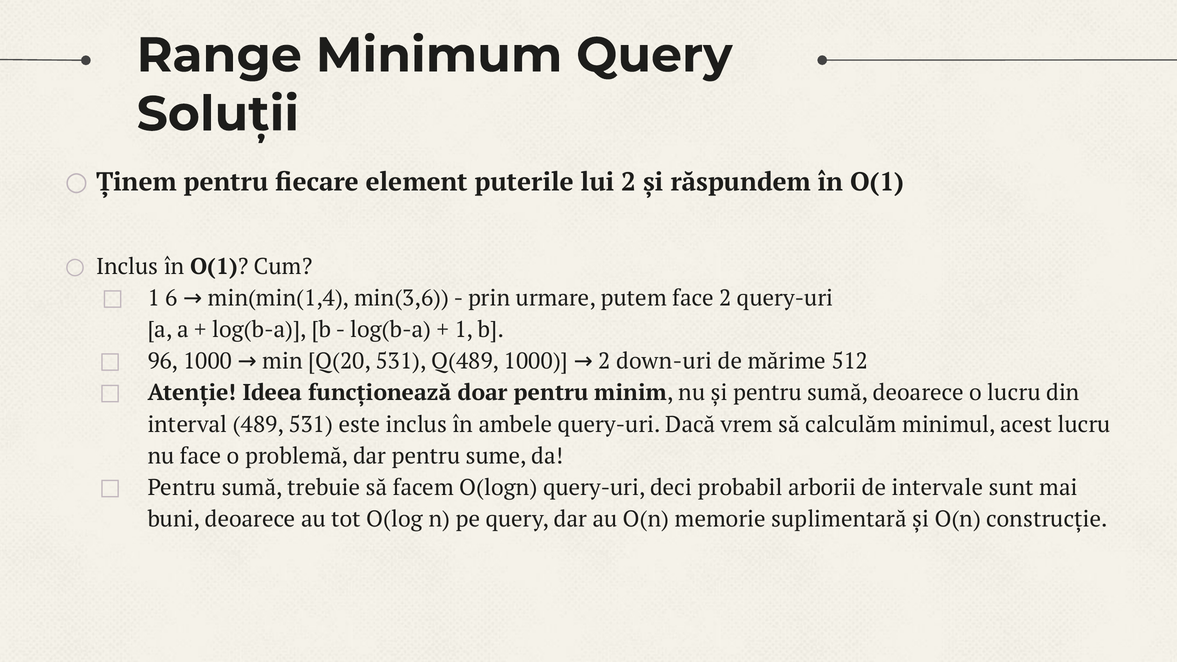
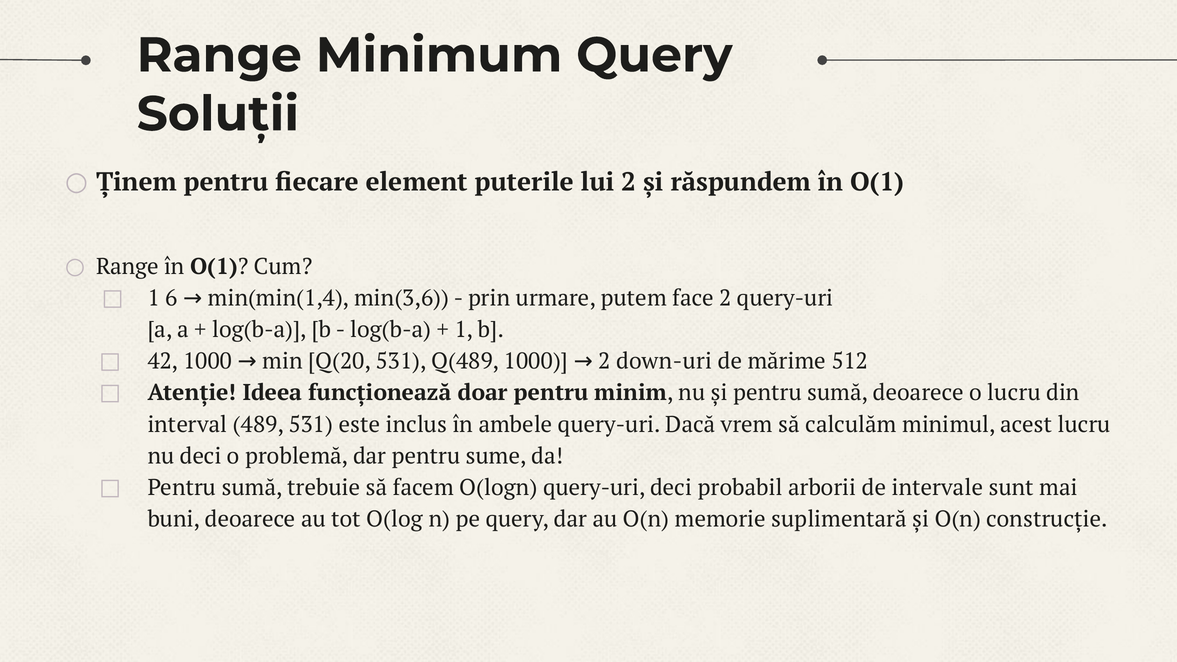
Inclus: Inclus -> Range (127, 267)
96: 96 -> 42 (163, 361)
nu face: face -> deci (201, 456)
